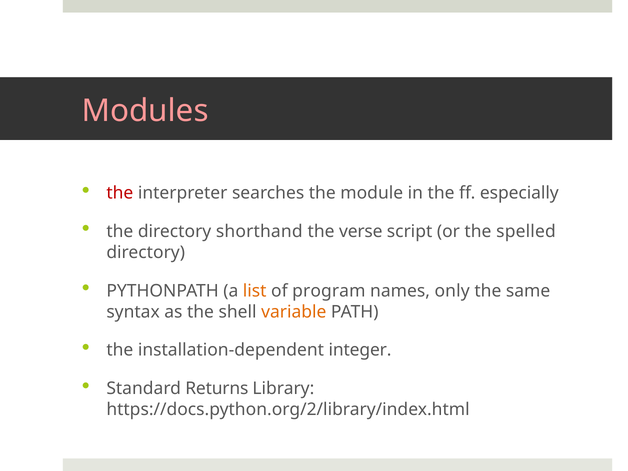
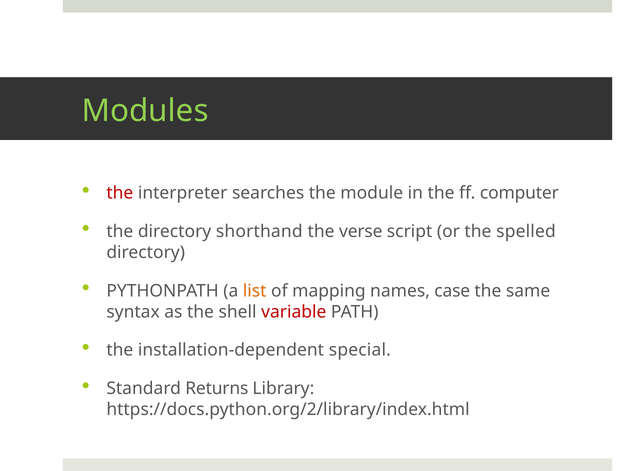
Modules colour: pink -> light green (145, 111)
especially: especially -> computer (519, 193)
program: program -> mapping (329, 291)
only: only -> case (452, 291)
variable colour: orange -> red (294, 312)
integer: integer -> special (360, 350)
